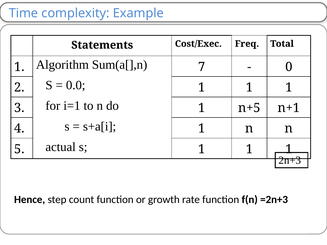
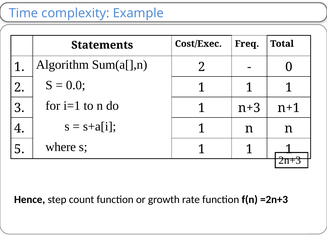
Sum(a[],n 7: 7 -> 2 (202, 67)
n+5: n+5 -> n+3 (249, 108)
actual: actual -> where (61, 147)
